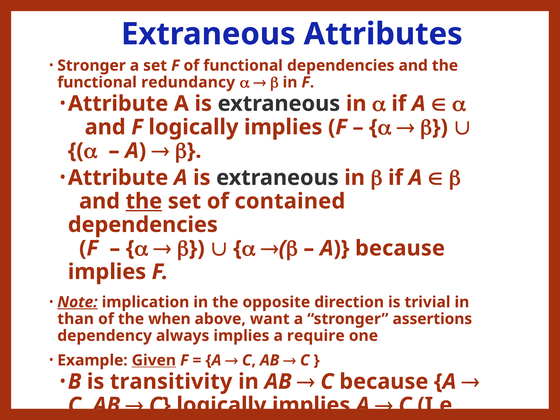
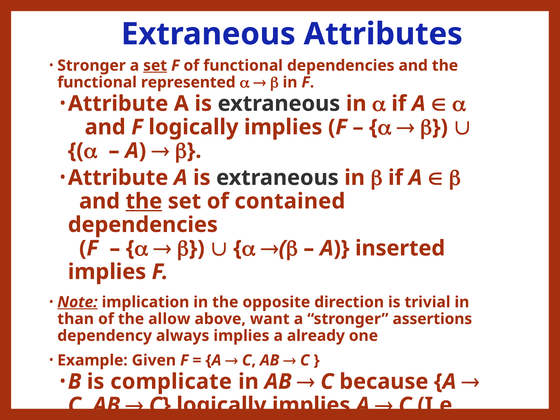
set underline: none -> present (155, 66)
redundancy: redundancy -> represented (188, 82)
A because: because -> inserted (400, 248)
when: when -> allow (169, 319)
require: require -> already (316, 336)
Given underline: present -> none (154, 360)
transitivity: transitivity -> complicate (171, 382)
